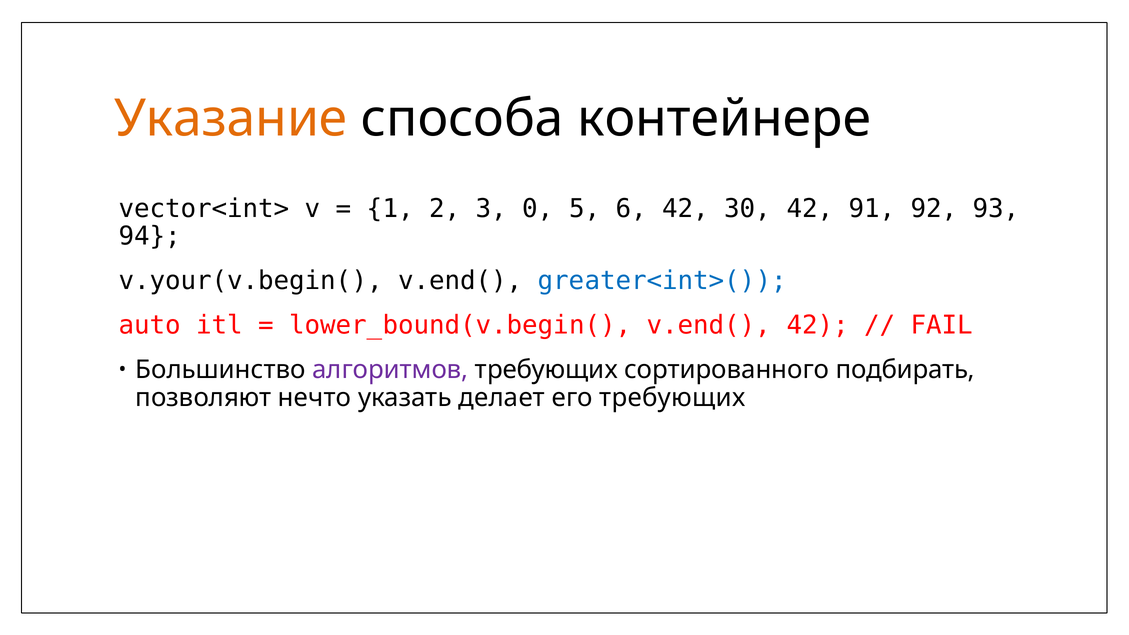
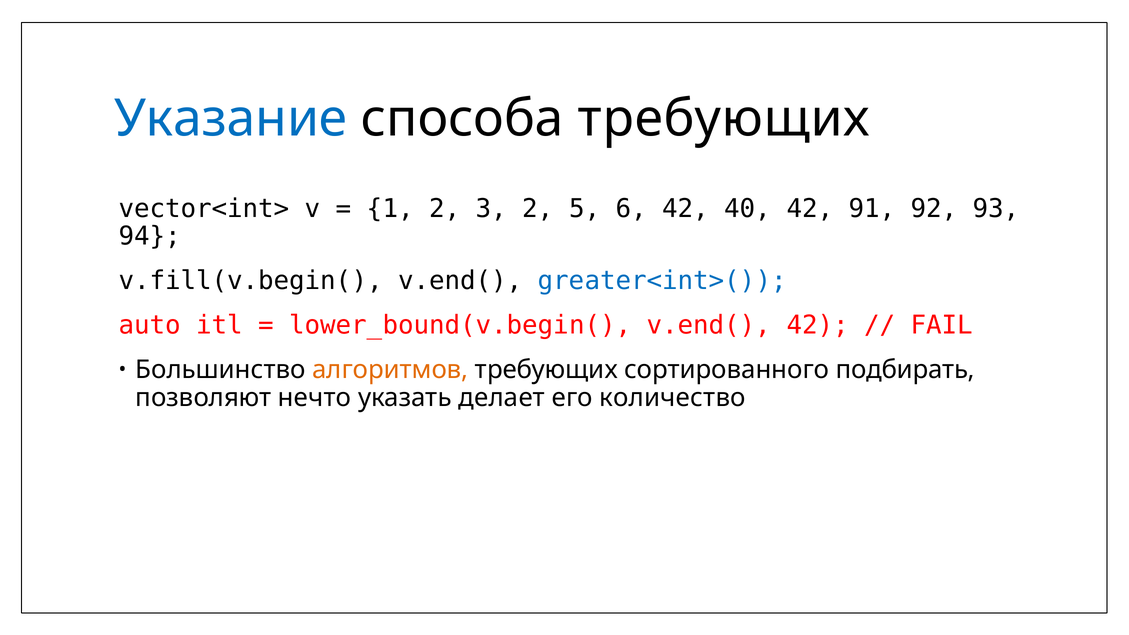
Указание colour: orange -> blue (231, 119)
способа контейнере: контейнере -> требующих (724, 119)
3 0: 0 -> 2 (538, 209)
30: 30 -> 40 (748, 209)
v.your(v.begin(: v.your(v.begin( -> v.fill(v.begin( (251, 281)
алгоритмов colour: purple -> orange (390, 370)
его требующих: требующих -> количество (672, 398)
